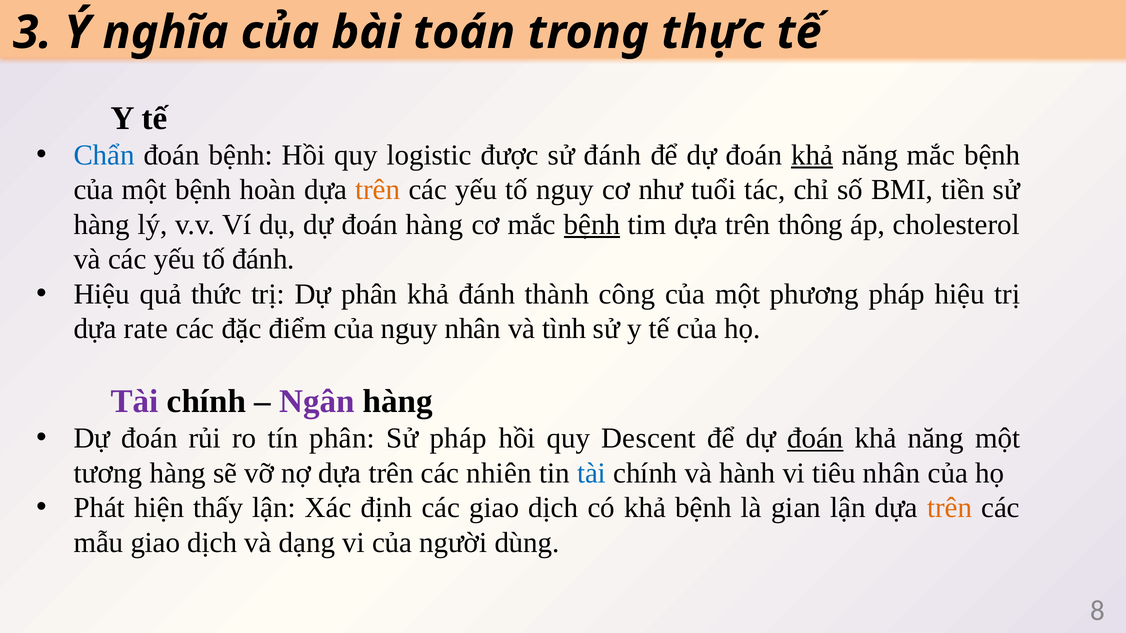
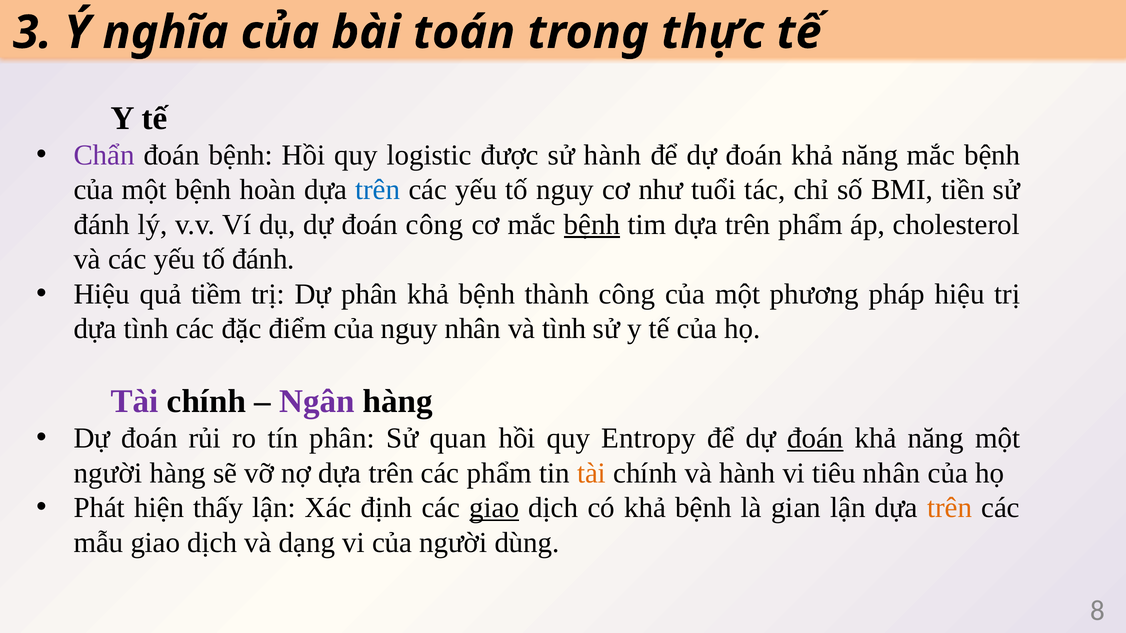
Chẩn colour: blue -> purple (104, 155)
sử đánh: đánh -> hành (612, 155)
khả underline: present -> none (812, 155)
trên colour: orange -> blue (378, 190)
hàng: hàng -> đánh (102, 225)
đoán hàng: hàng -> công (435, 225)
trên thông: thông -> phẩm (810, 225)
thức: thức -> tiềm (216, 294)
đánh: đánh -> bệnh (487, 294)
dựa rate: rate -> tình (146, 329)
Sử pháp: pháp -> quan (458, 438)
Descent: Descent -> Entropy (649, 438)
tương: tương -> người (108, 473)
các nhiên: nhiên -> phẩm (499, 473)
tài colour: blue -> orange (592, 473)
giao underline: none -> present (494, 508)
